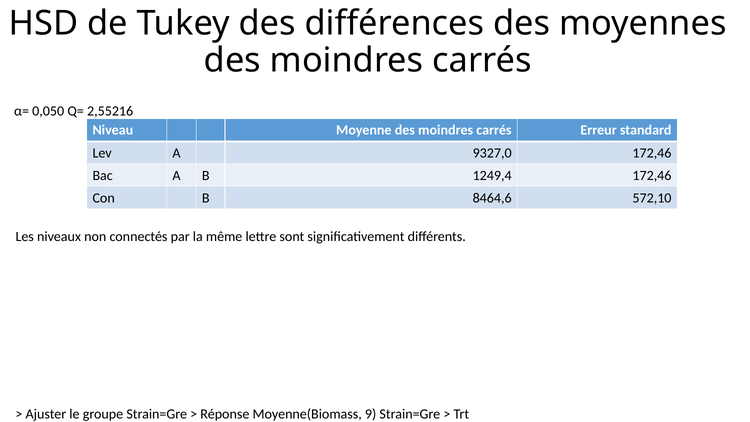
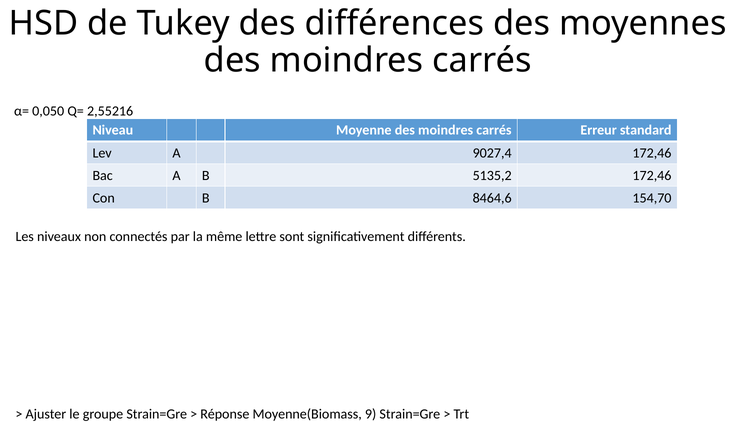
9327,0: 9327,0 -> 9027,4 (492, 153)
1249,4: 1249,4 -> 5135,2 (492, 175)
572,10: 572,10 -> 154,70 (652, 198)
